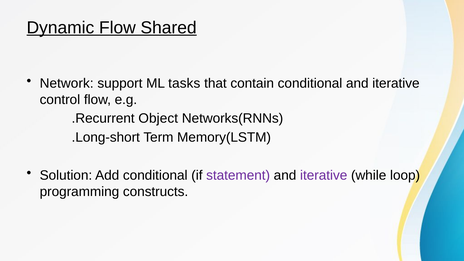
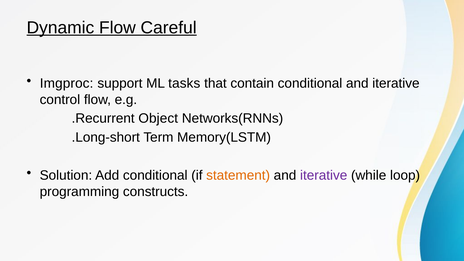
Shared: Shared -> Careful (169, 28)
Network: Network -> Imgproc (67, 83)
statement colour: purple -> orange (238, 175)
